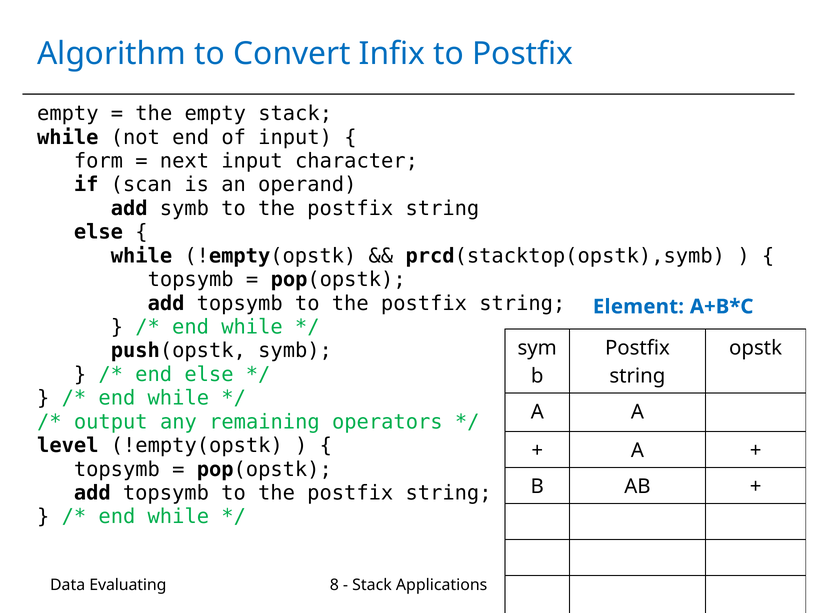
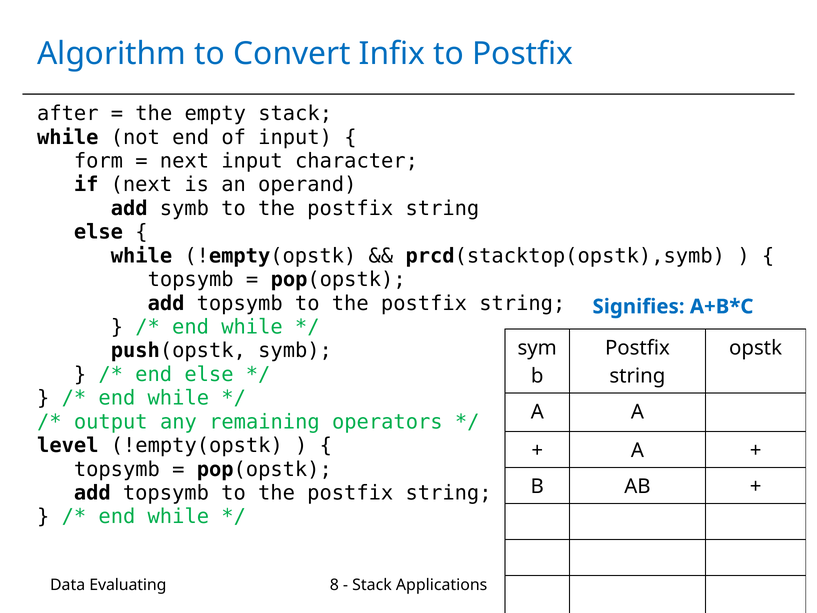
empty: empty -> after (68, 114)
if scan: scan -> next (141, 185)
Element: Element -> Signifies (639, 306)
